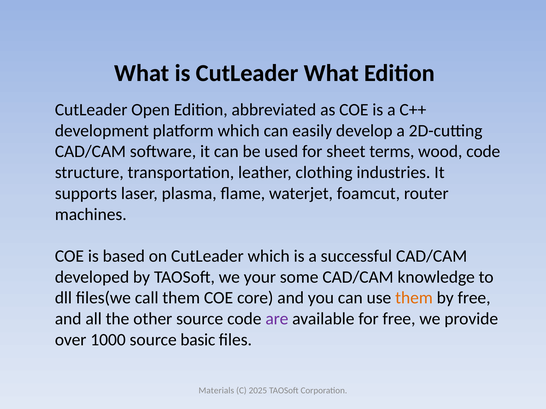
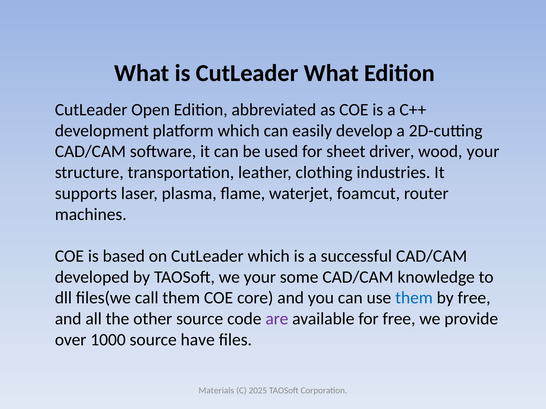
terms: terms -> driver (392, 152)
wood code: code -> your (483, 152)
them colour: orange -> blue (414, 298)
basic: basic -> have (198, 340)
